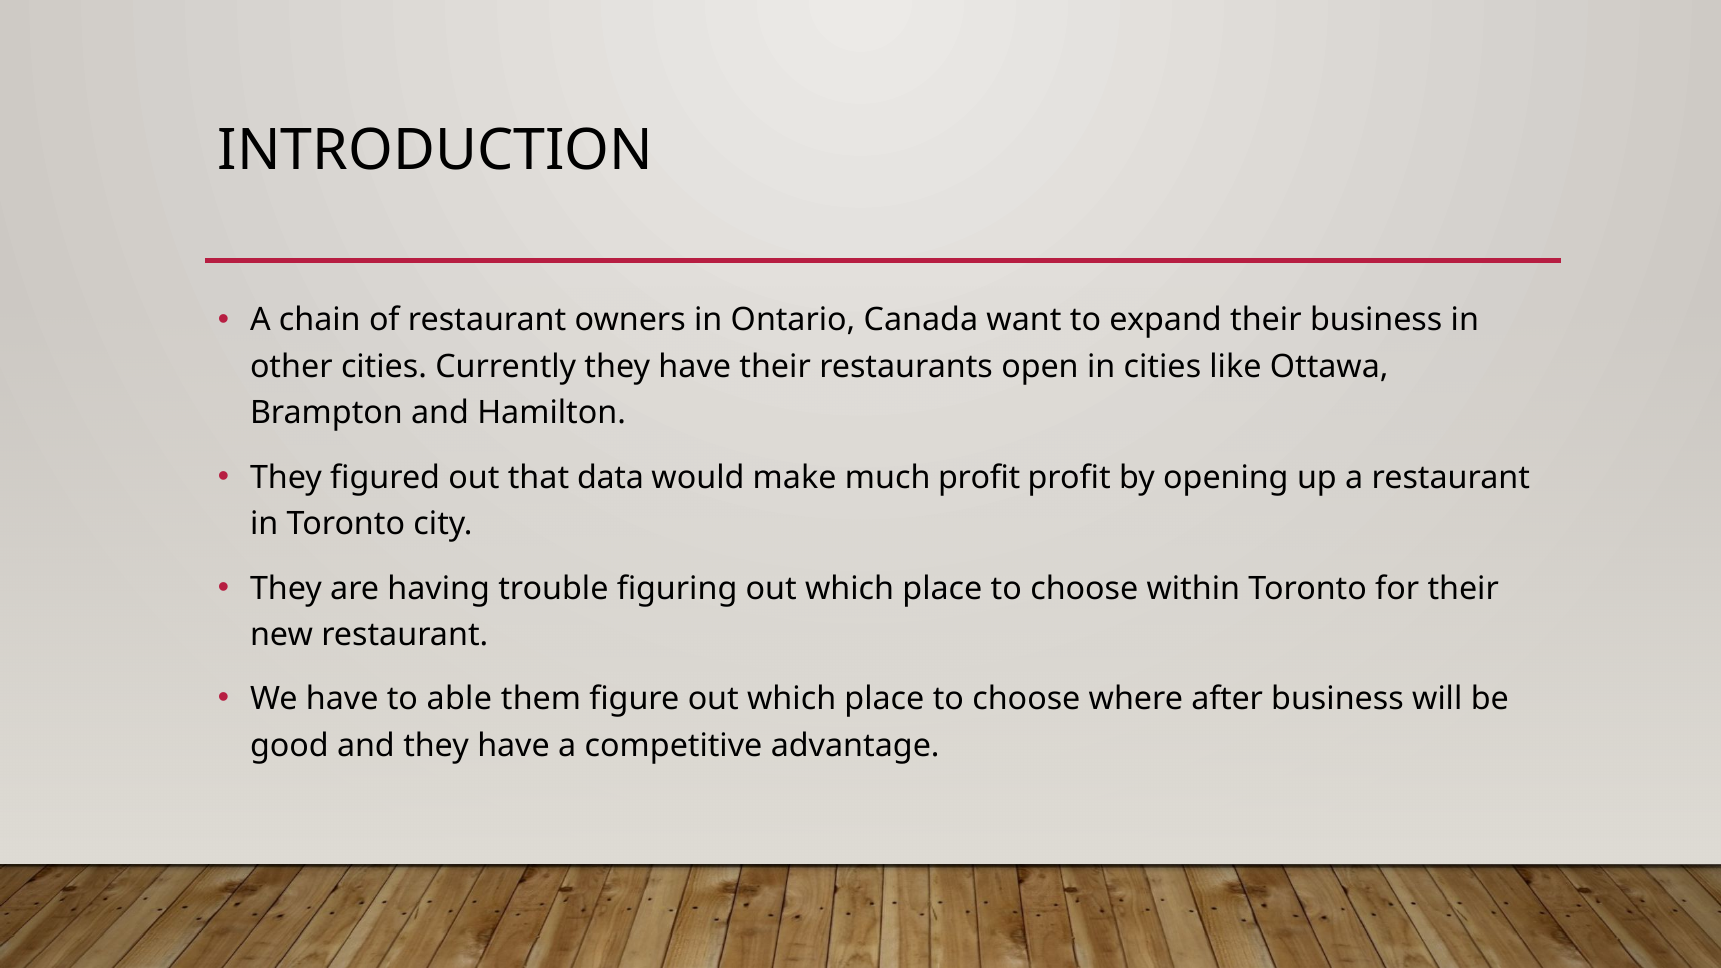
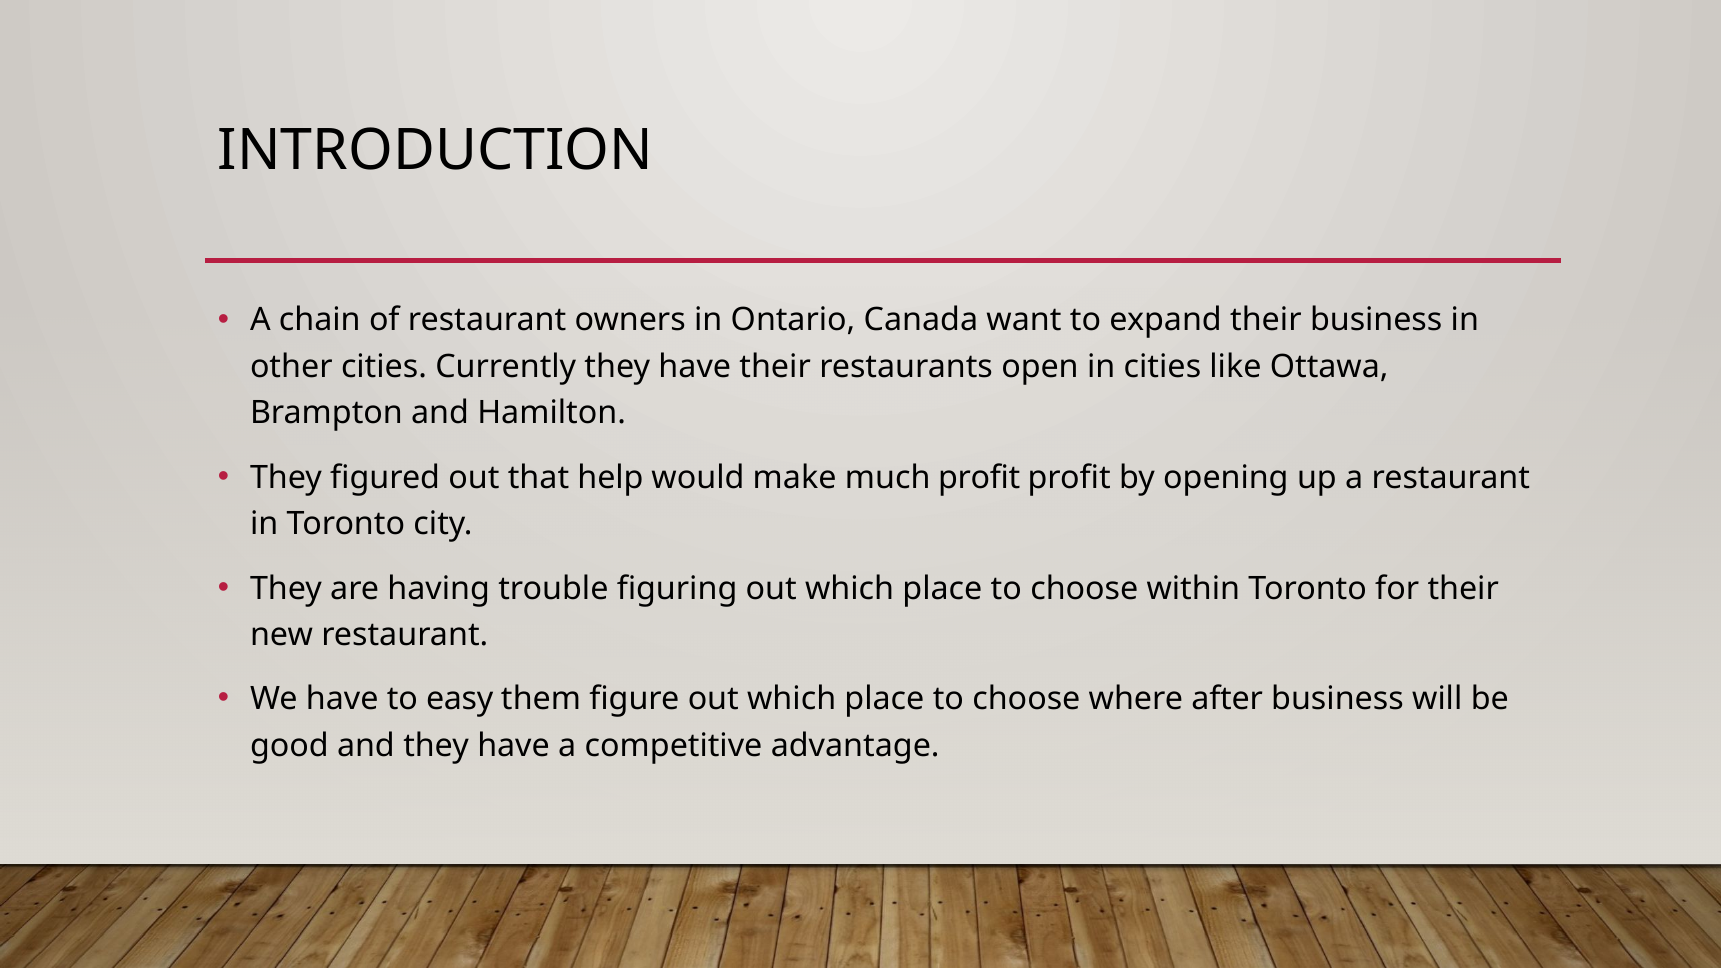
data: data -> help (610, 478)
able: able -> easy (460, 699)
